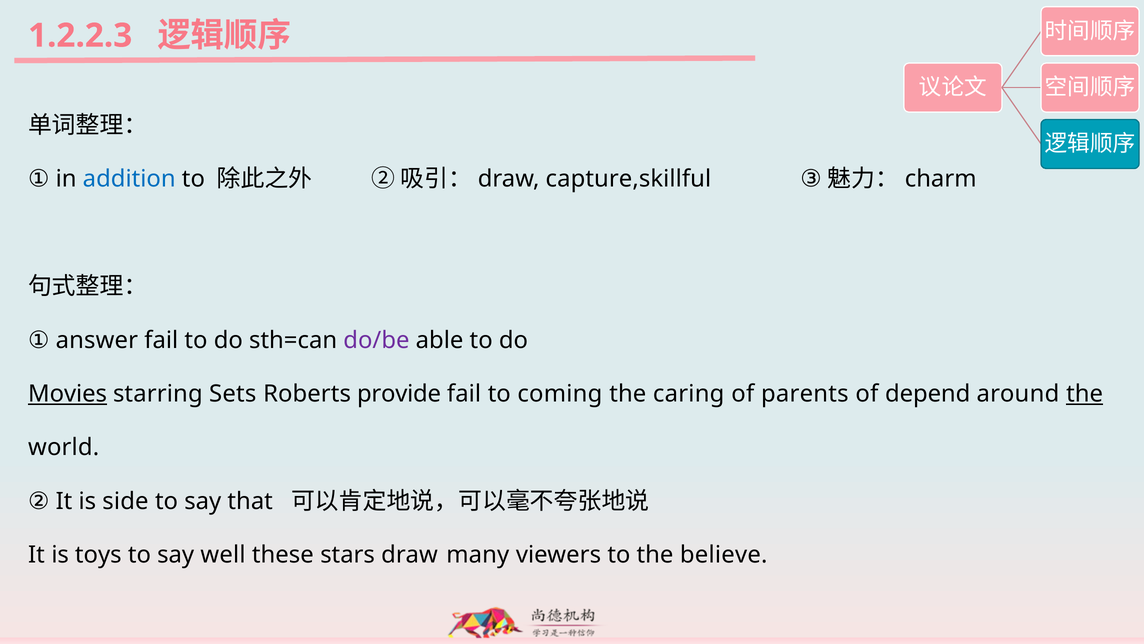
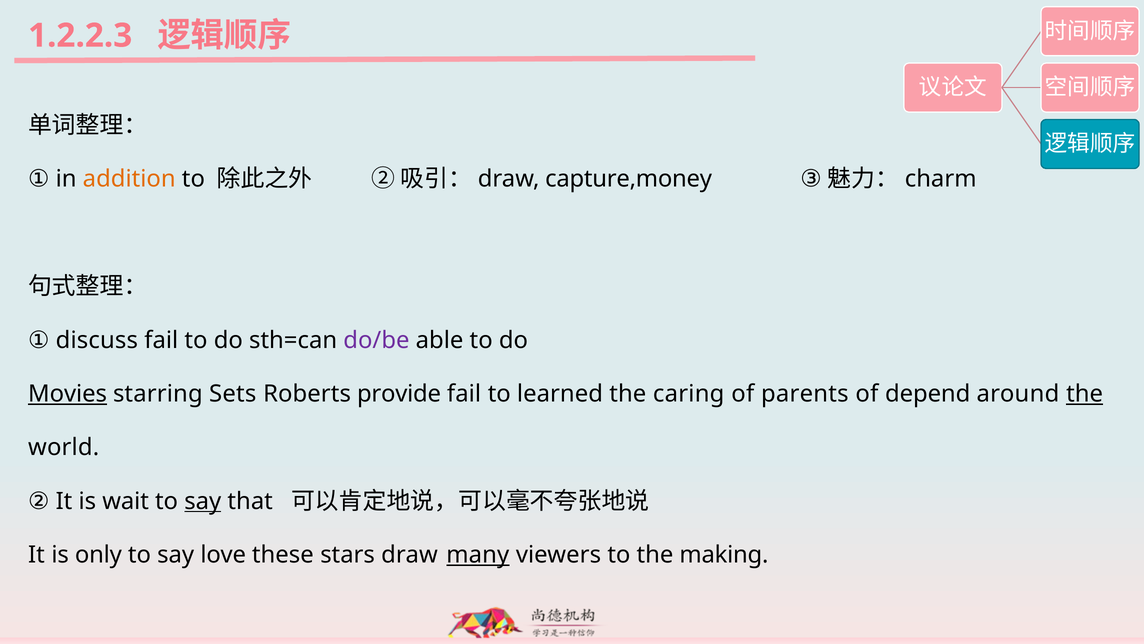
addition colour: blue -> orange (129, 179)
capture,skillful: capture,skillful -> capture,money (629, 179)
answer: answer -> discuss (97, 340)
coming: coming -> learned (560, 394)
side: side -> wait (126, 501)
say underline: none -> present (203, 501)
toys: toys -> only (98, 554)
well: well -> love (223, 554)
many underline: none -> present (478, 554)
believe: believe -> making (724, 554)
